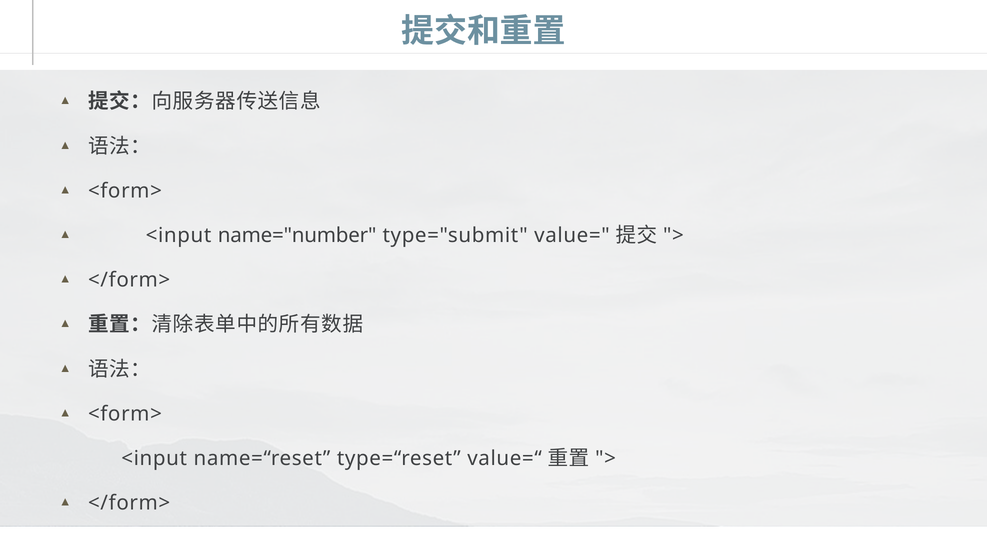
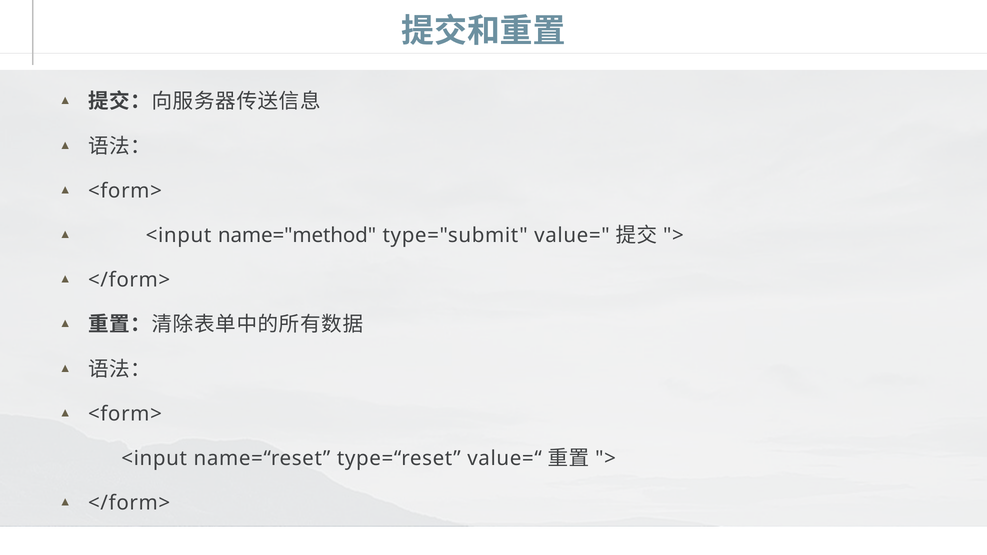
name="number: name="number -> name="method (297, 236)
